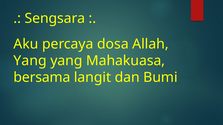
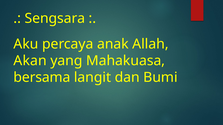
dosa: dosa -> anak (113, 44)
Yang: Yang -> Akan (30, 61)
